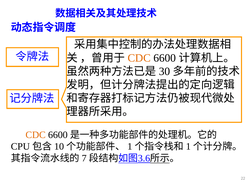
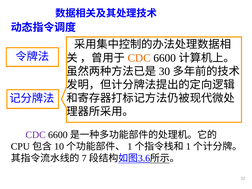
CDC colour: orange -> purple (36, 135)
